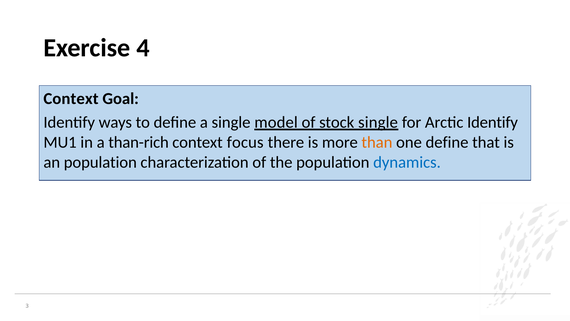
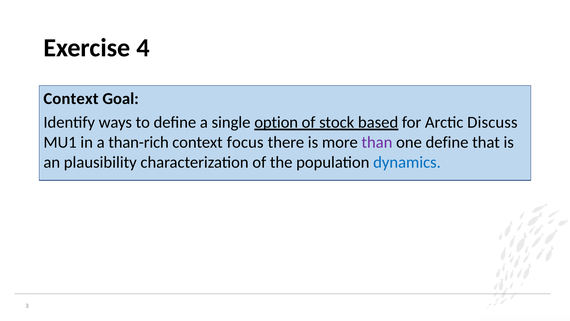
model: model -> option (276, 122)
stock single: single -> based (378, 122)
Arctic Identify: Identify -> Discuss (492, 122)
than colour: orange -> purple (377, 142)
an population: population -> plausibility (100, 162)
